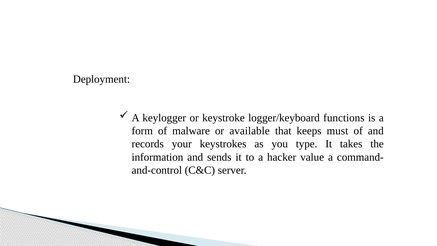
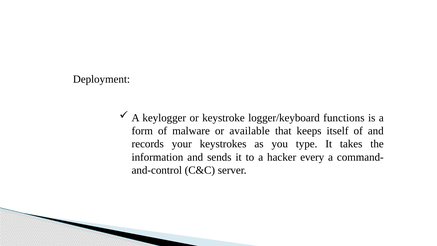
must: must -> itself (338, 131)
value: value -> every (312, 157)
